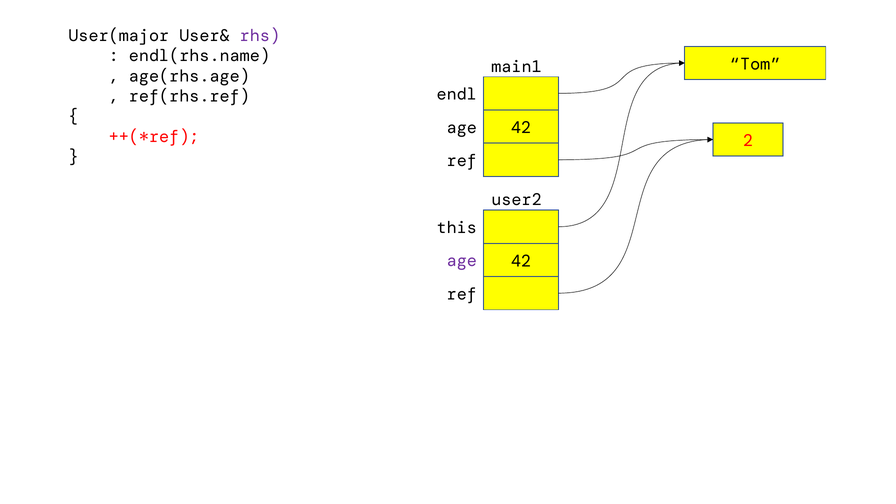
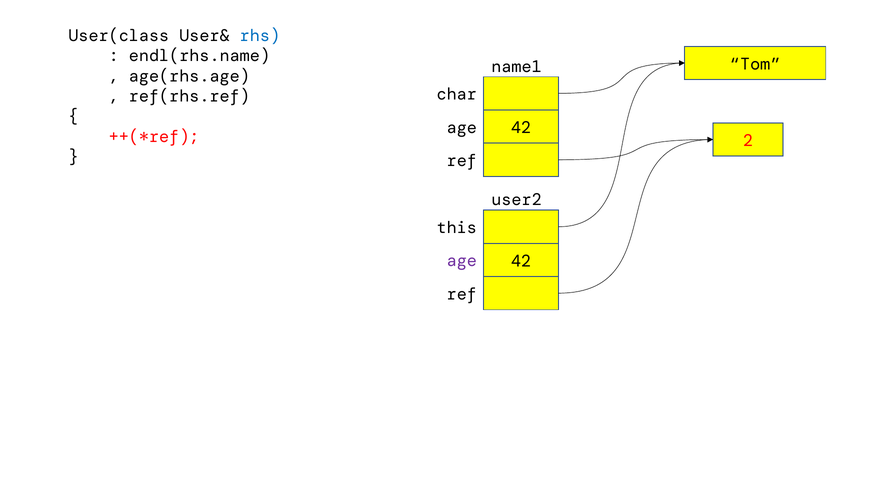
User(major: User(major -> User(class (119, 36)
rhs colour: purple -> blue (260, 36)
main1: main1 -> name1 (517, 66)
endl: endl -> char (457, 94)
